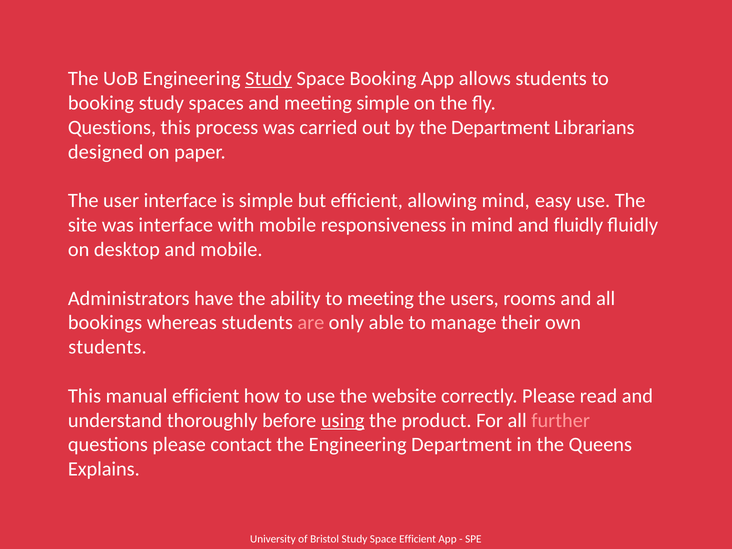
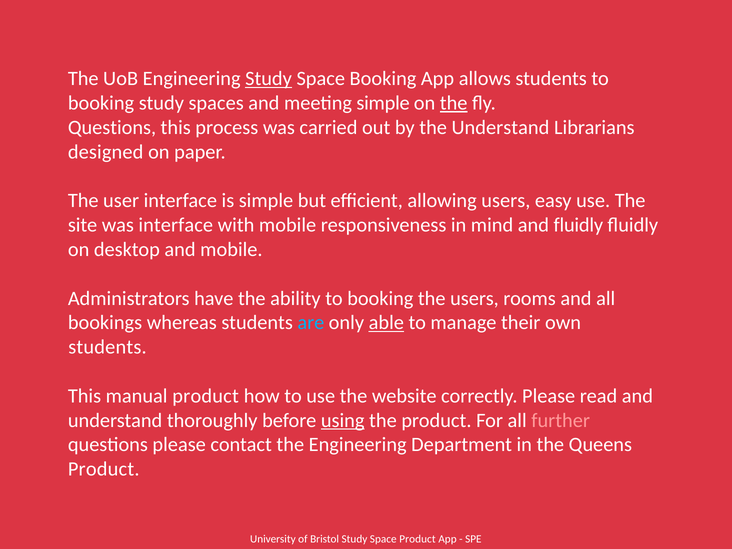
the underline: none -> present (454, 103)
the Department: Department -> Understand (500, 127)
allowing mind: mind -> users (506, 201)
ability to meeting: meeting -> booking (380, 298)
are colour: pink -> light blue (311, 323)
able underline: none -> present (386, 323)
manual efficient: efficient -> product (206, 396)
Explains: Explains -> Product (104, 469)
Space Efficient: Efficient -> Product (417, 539)
